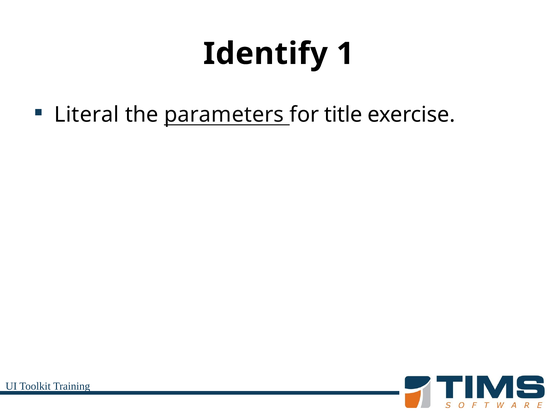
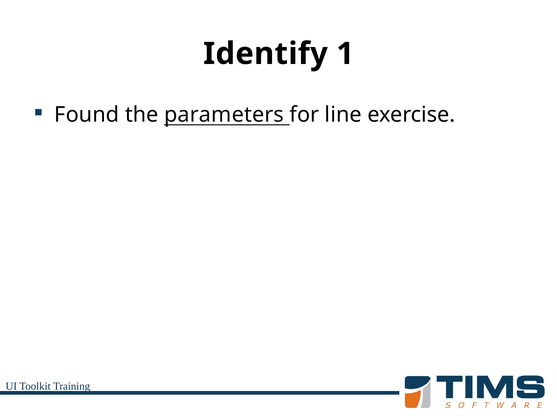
Literal: Literal -> Found (87, 115)
title: title -> line (343, 115)
